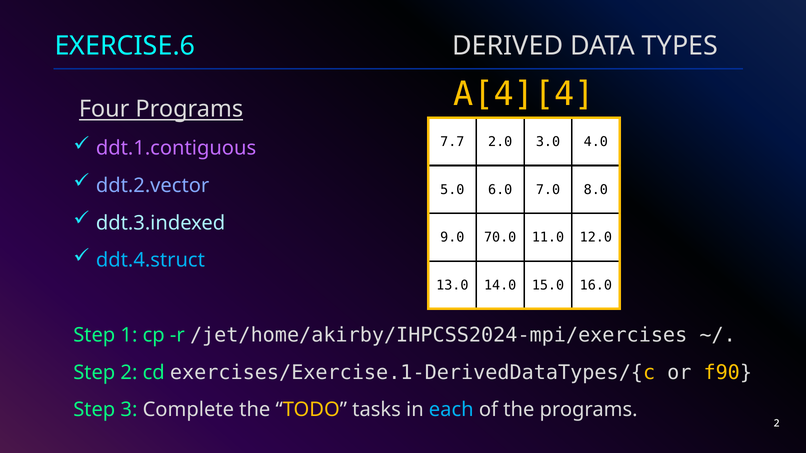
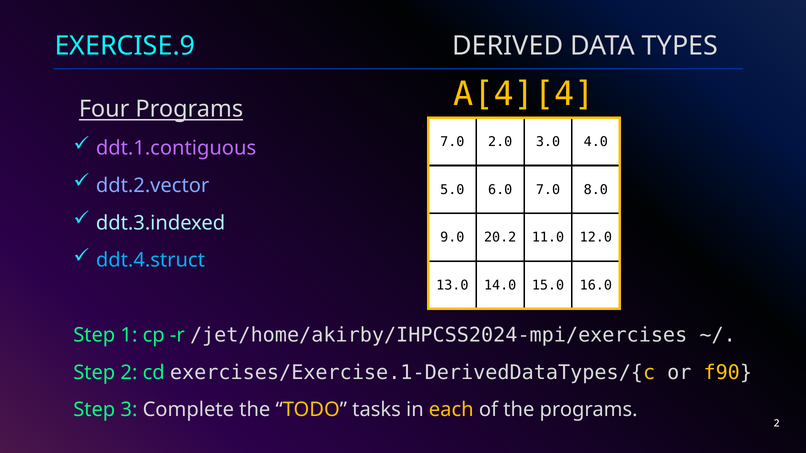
EXERCISE.6: EXERCISE.6 -> EXERCISE.9 (125, 46)
7.7: 7.7 -> 7.0 (452, 142)
70.0: 70.0 -> 20.2 (500, 238)
each colour: light blue -> yellow (451, 410)
